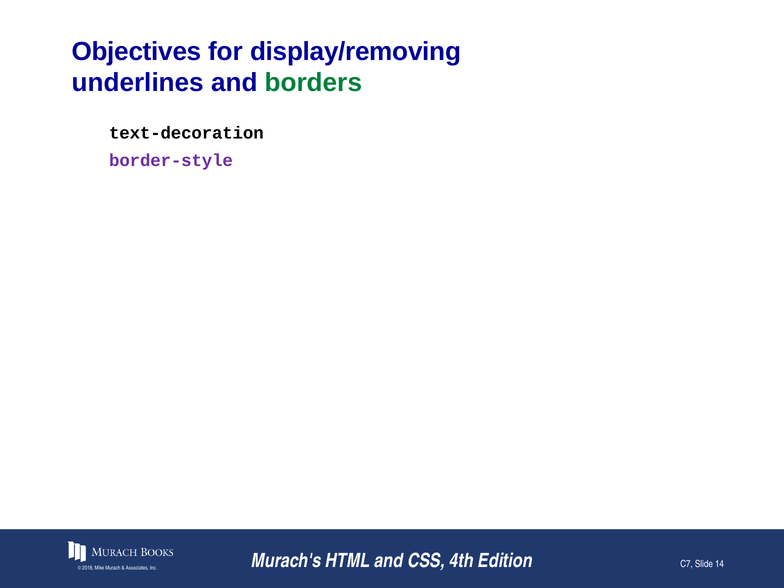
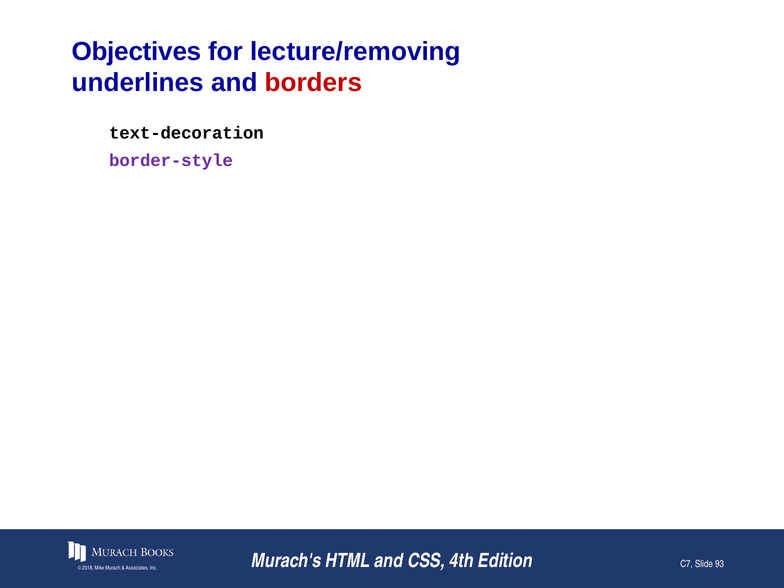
display/removing: display/removing -> lecture/removing (355, 51)
borders colour: green -> red (313, 83)
14: 14 -> 93 (719, 564)
